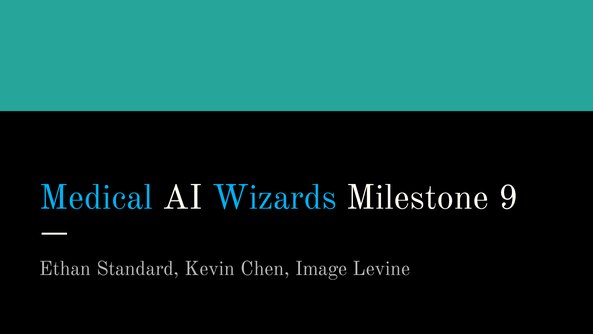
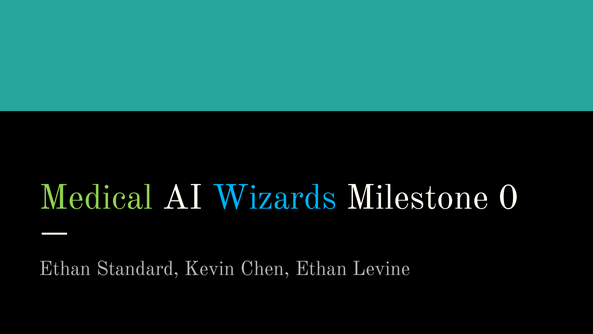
Medical colour: light blue -> light green (96, 197)
9: 9 -> 0 (508, 197)
Chen Image: Image -> Ethan (321, 268)
